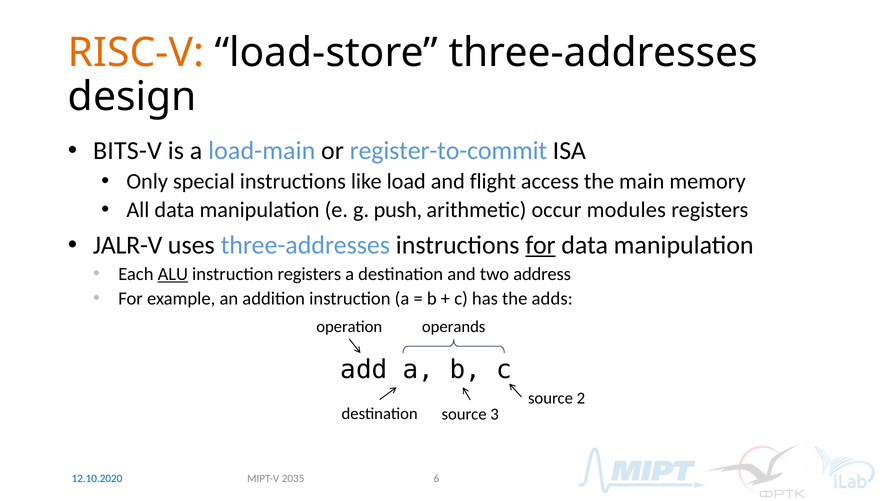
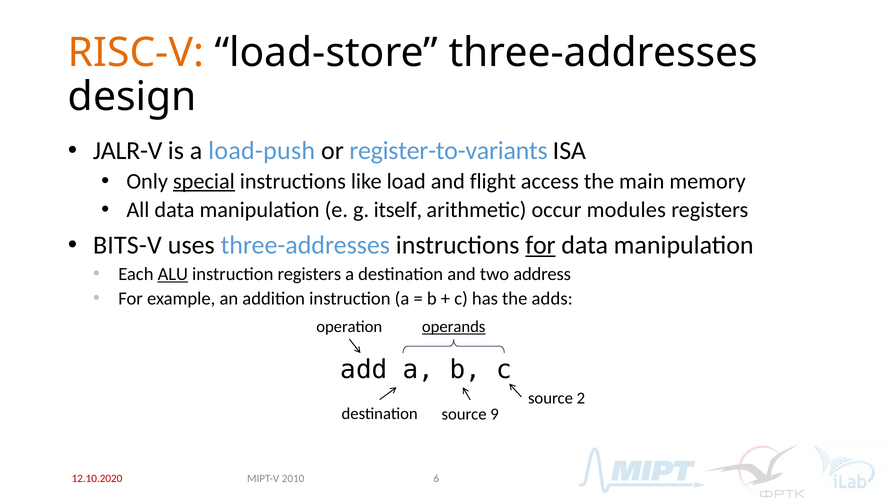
BITS-V: BITS-V -> JALR-V (128, 151)
load-main: load-main -> load-push (262, 151)
register-to-commit: register-to-commit -> register-to-variants (448, 151)
special underline: none -> present (204, 181)
push: push -> itself (398, 210)
JALR-V: JALR-V -> BITS-V (127, 245)
operands underline: none -> present (454, 327)
3: 3 -> 9 (494, 415)
2035: 2035 -> 2010 (293, 479)
12.10.2020 colour: blue -> red (97, 479)
